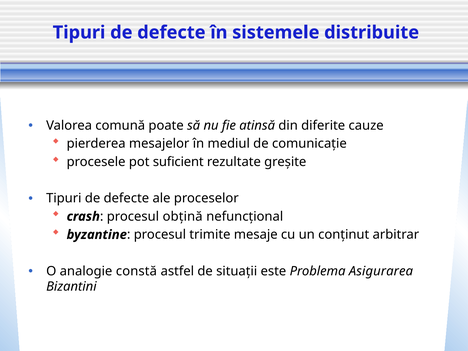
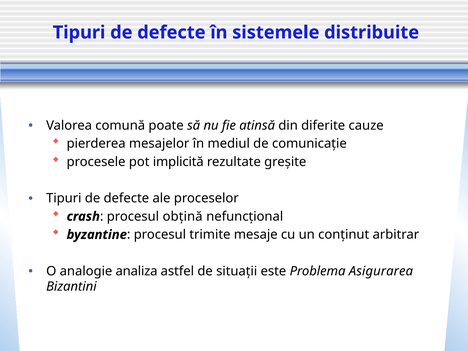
suficient: suficient -> implicită (178, 162)
constă: constă -> analiza (137, 271)
